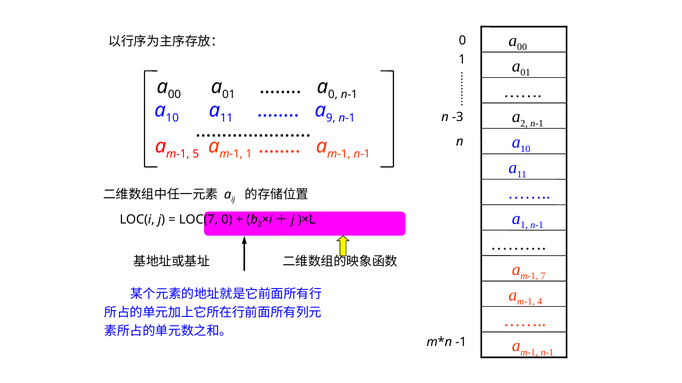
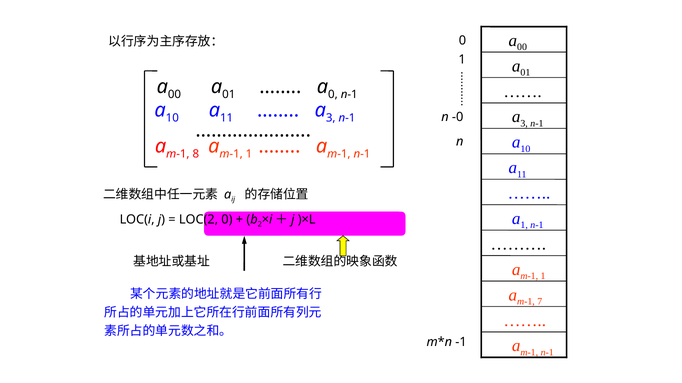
9: 9 -> 3 (331, 118)
2: 2 -> 3 (524, 124)
-3: -3 -> -0 (458, 117)
5: 5 -> 8 (196, 154)
LOC(7: LOC(7 -> LOC(2 (198, 220)
7: 7 -> 1 (543, 277)
4: 4 -> 7 (540, 302)
